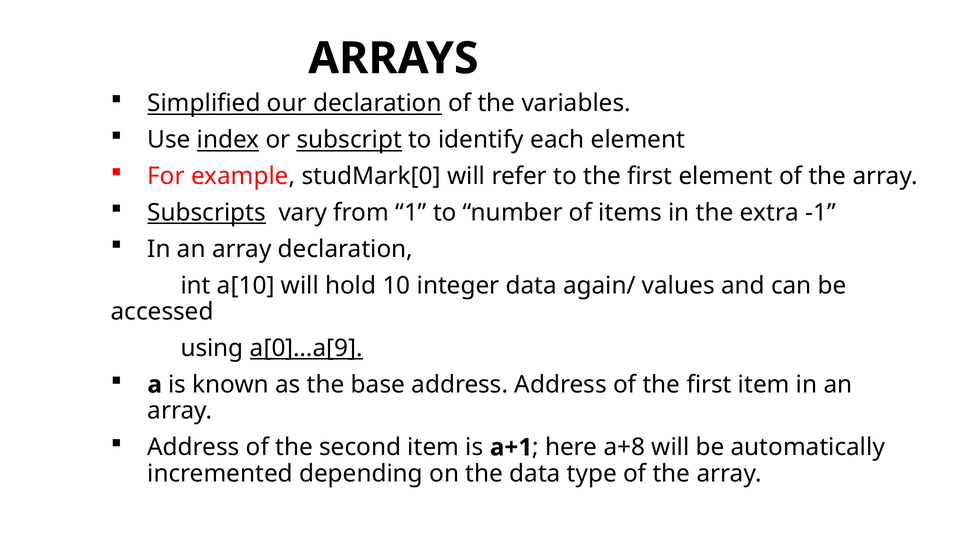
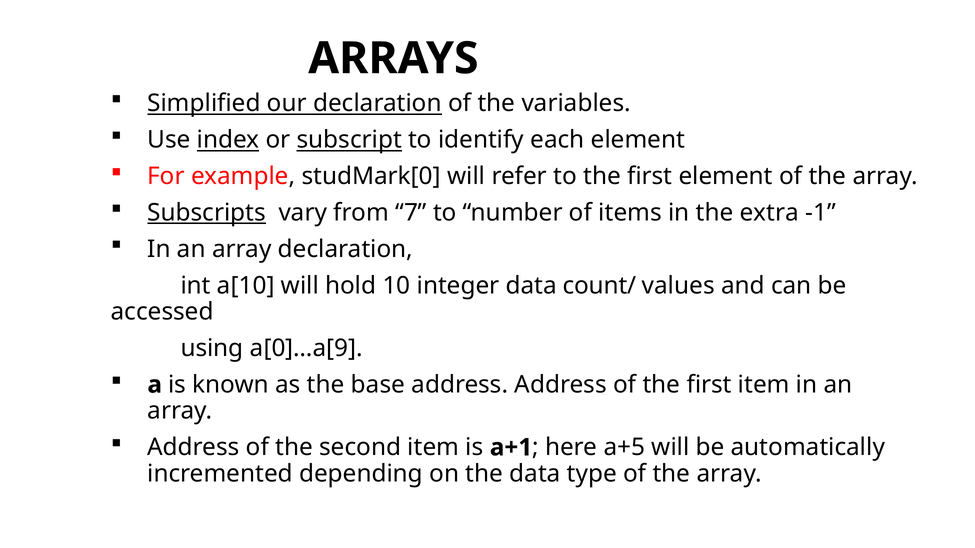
1: 1 -> 7 (411, 213)
again/: again/ -> count/ (600, 286)
a[0]…a[9 underline: present -> none (306, 348)
a+8: a+8 -> a+5 (624, 448)
